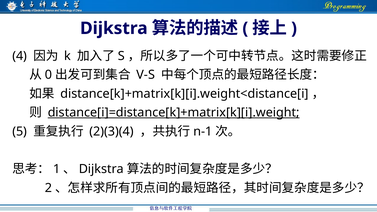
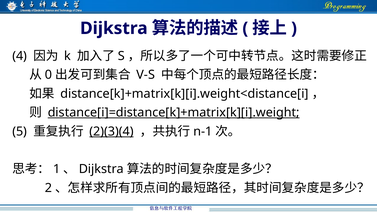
2)(3)(4 underline: none -> present (112, 131)
